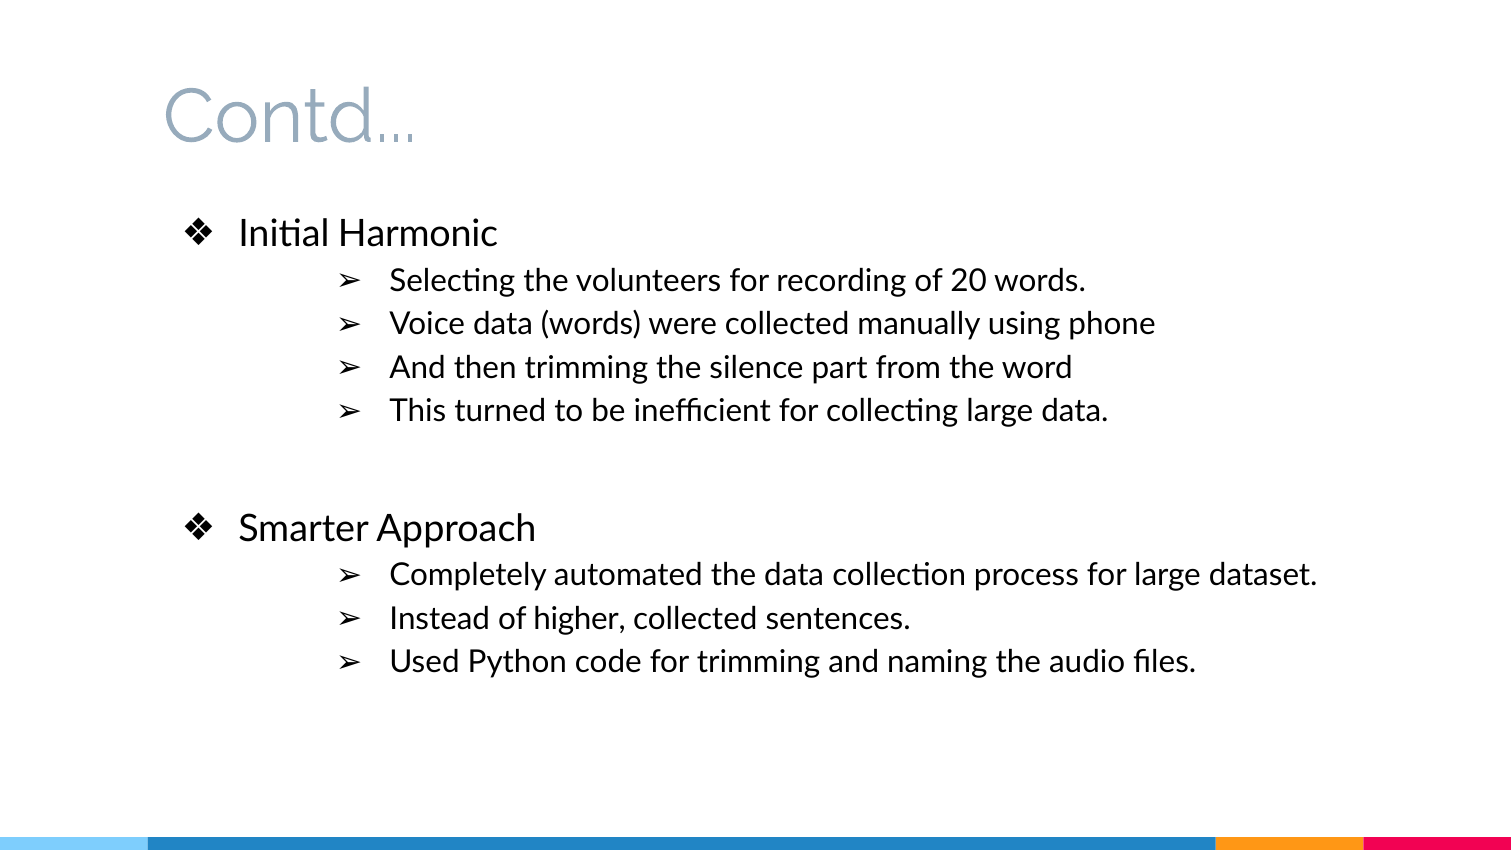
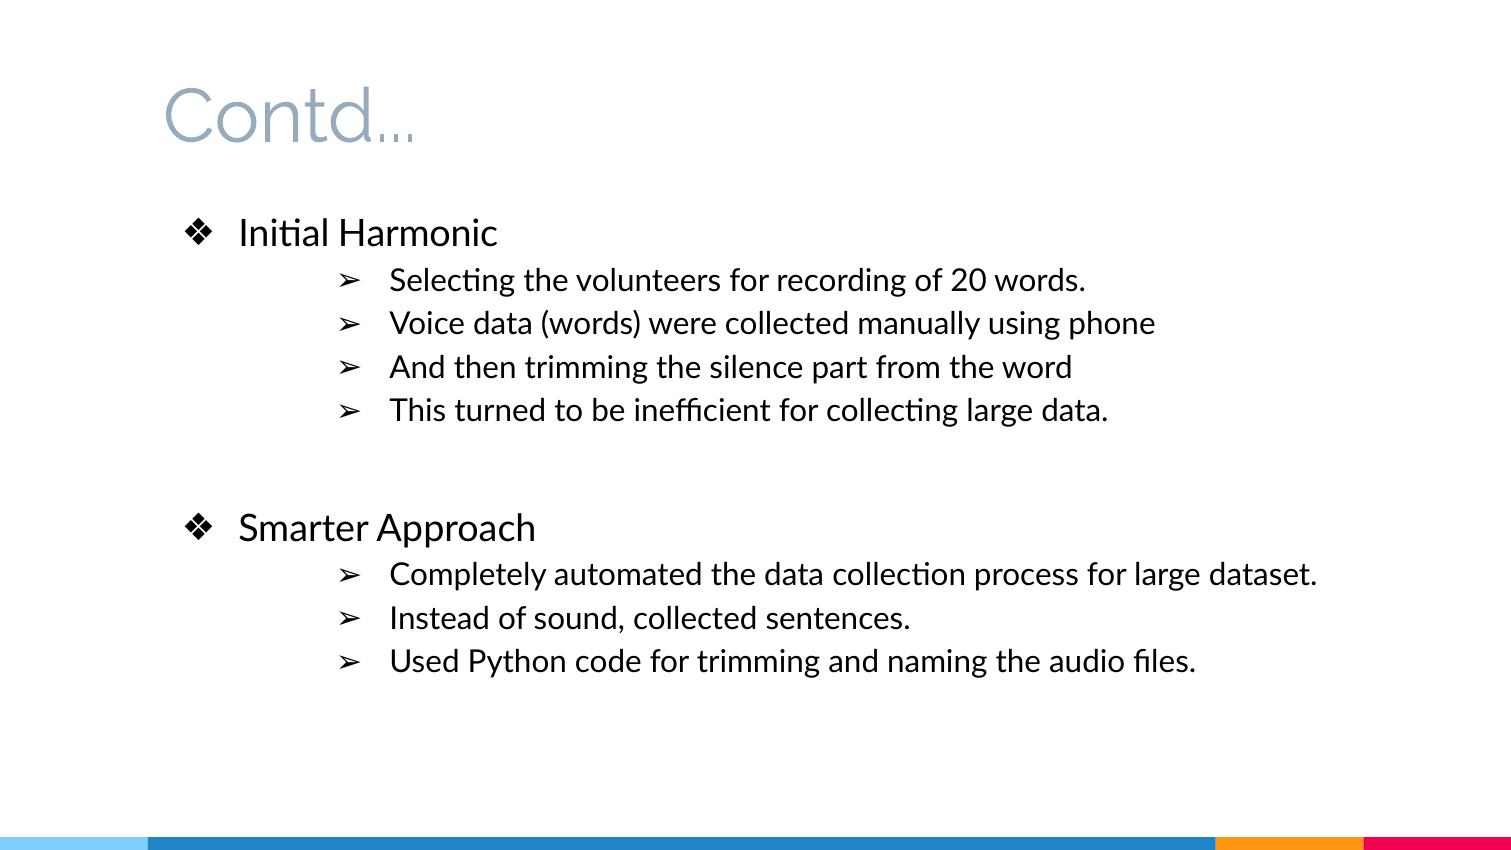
higher: higher -> sound (579, 619)
